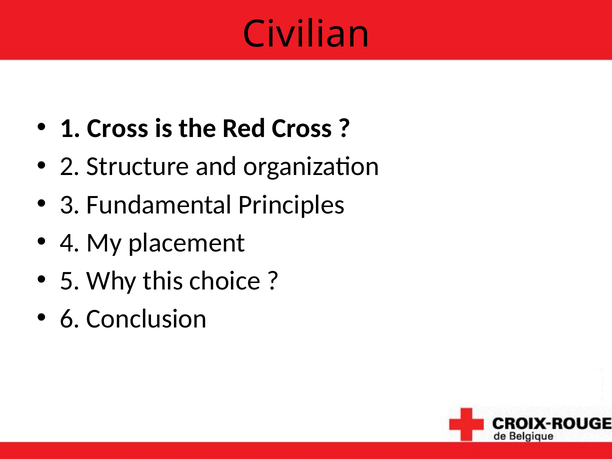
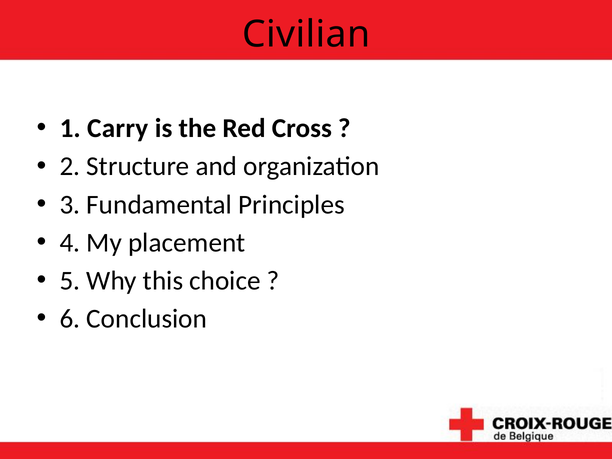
1 Cross: Cross -> Carry (118, 128)
